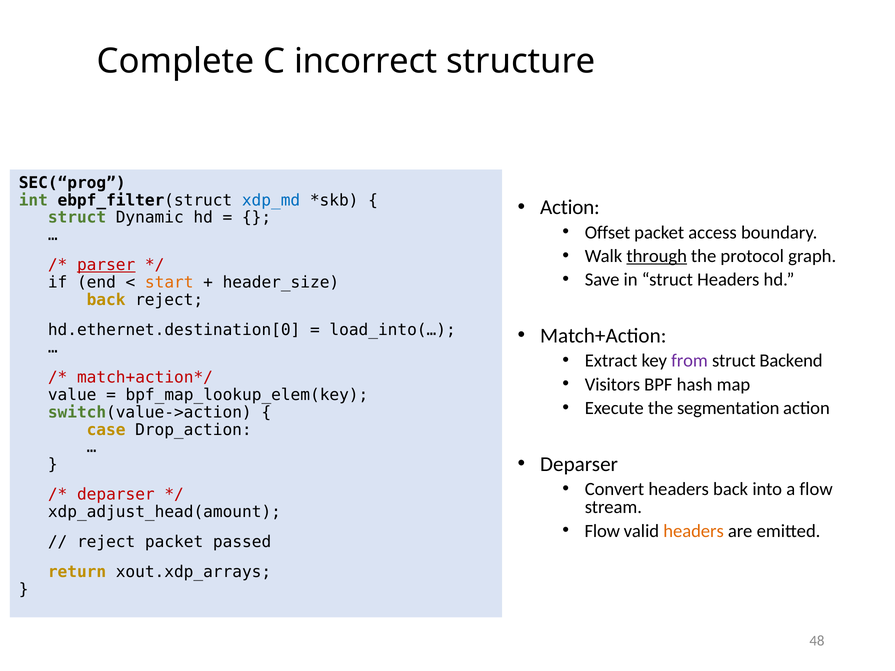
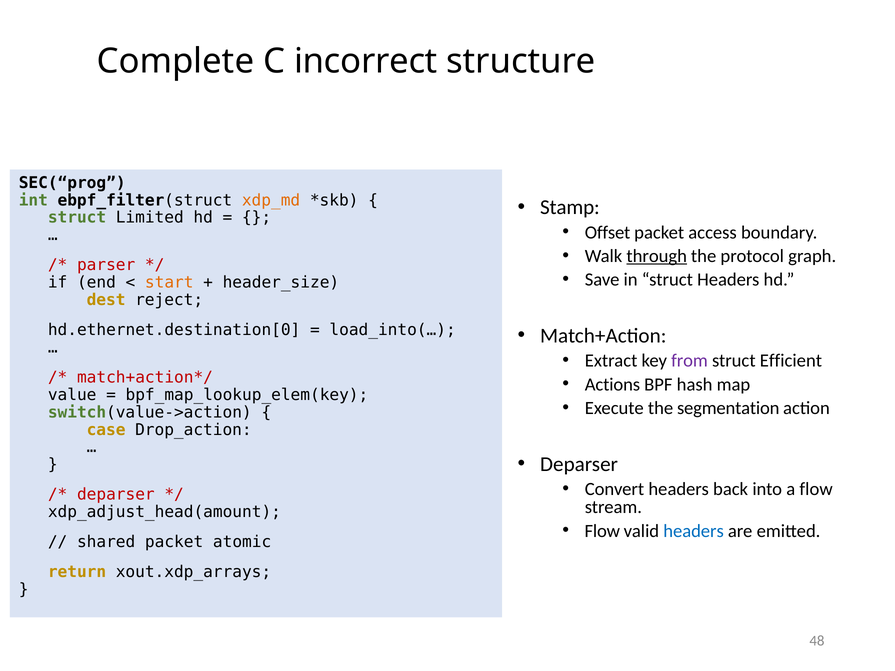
xdp_md colour: blue -> orange (271, 200)
Action: Action -> Stamp (570, 208)
Dynamic: Dynamic -> Limited (150, 218)
parser underline: present -> none (106, 265)
back: back -> dest (106, 300)
Backend: Backend -> Efficient (791, 361)
Visitors: Visitors -> Actions (612, 385)
headers colour: orange -> blue (694, 531)
reject: reject -> shared (106, 542)
passed: passed -> atomic (242, 542)
